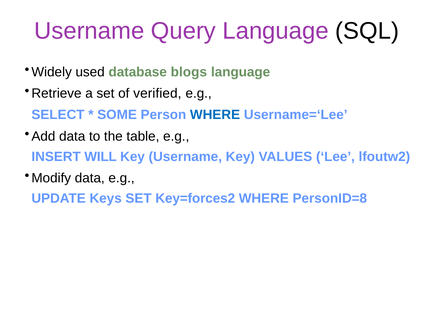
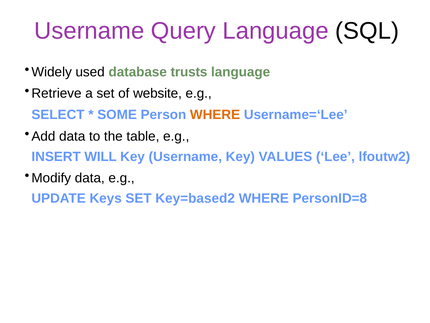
blogs: blogs -> trusts (189, 72)
verified: verified -> website (157, 93)
WHERE colour: blue -> orange (215, 115)
Key=forces2: Key=forces2 -> Key=based2 (195, 198)
